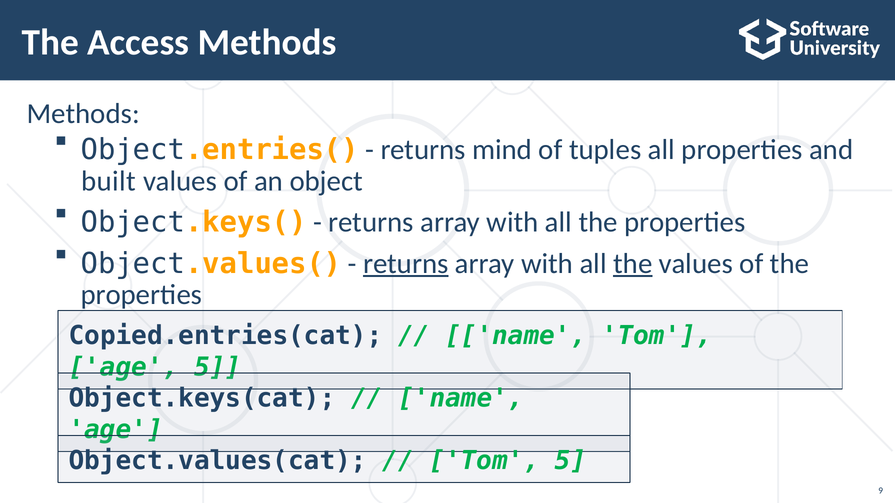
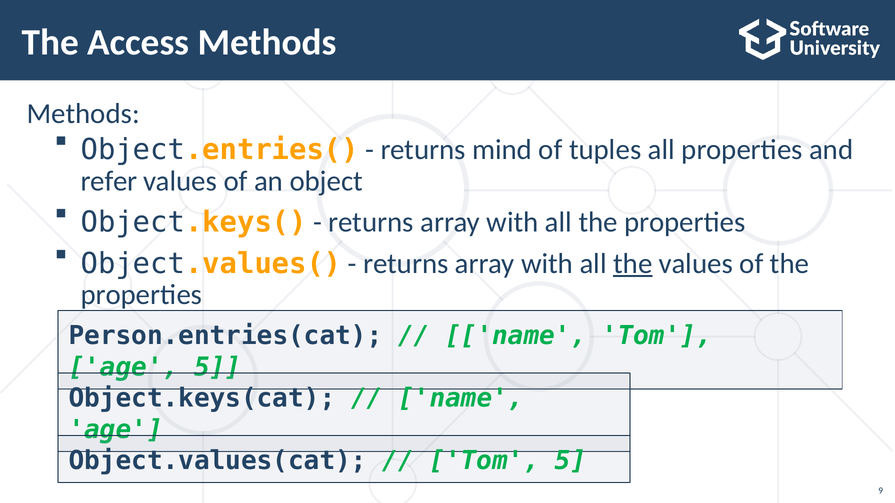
built: built -> refer (109, 181)
returns underline: present -> none (406, 264)
Copied.entries(cat: Copied.entries(cat -> Person.entries(cat (225, 336)
